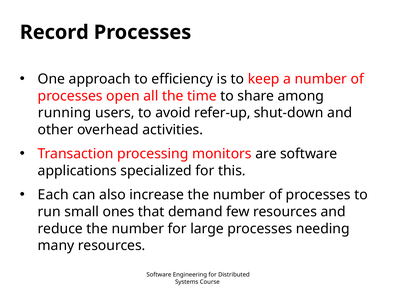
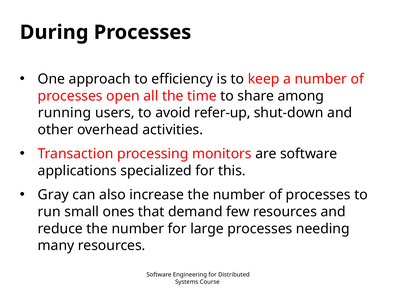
Record: Record -> During (54, 32)
Each: Each -> Gray (53, 195)
